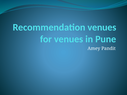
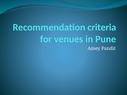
Recommendation venues: venues -> criteria (102, 27)
